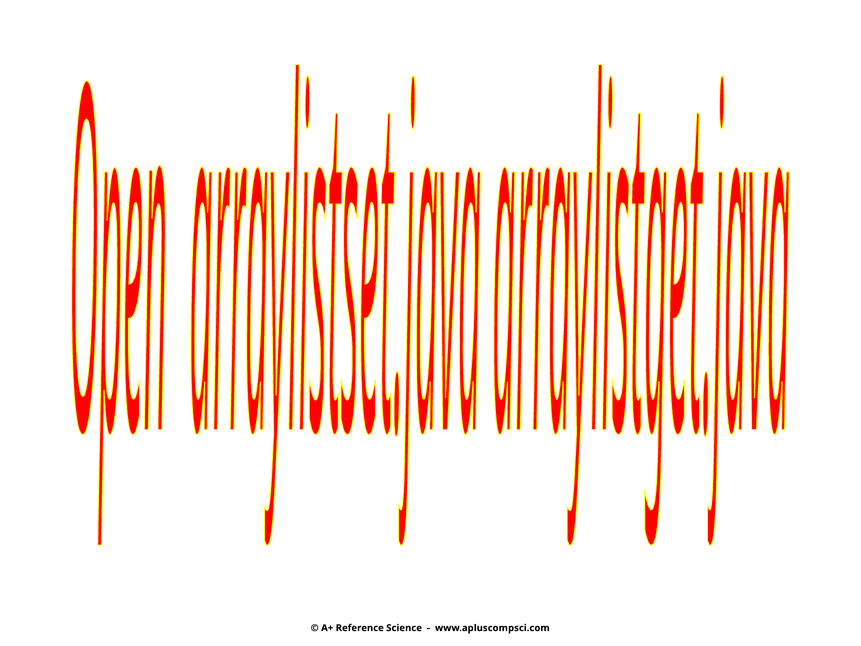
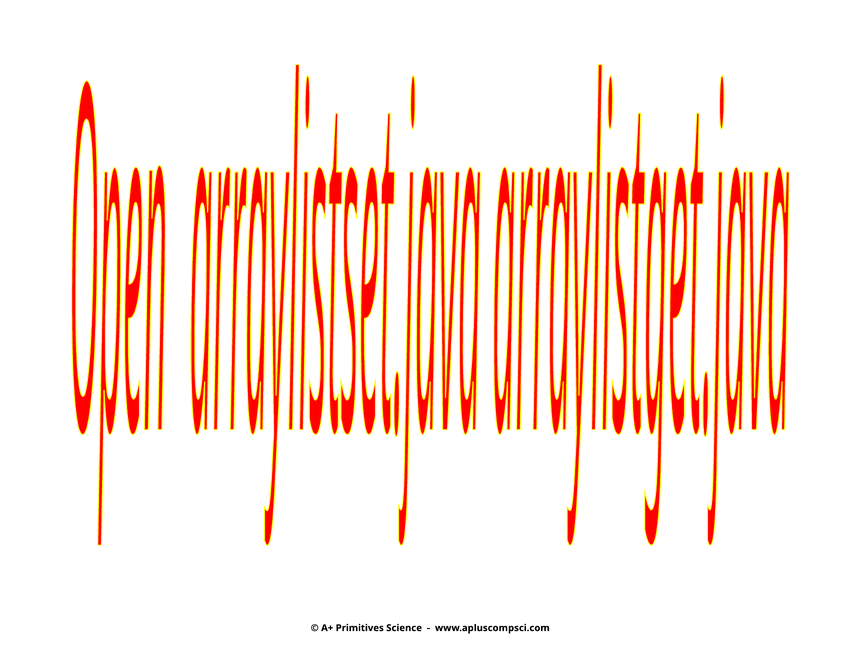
Reference: Reference -> Primitives (360, 628)
